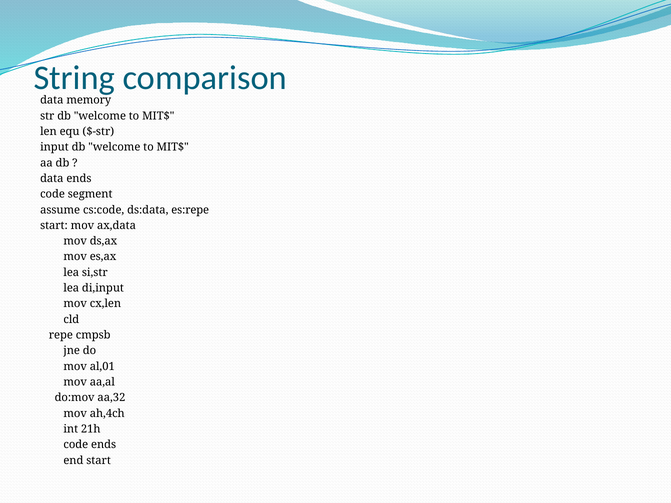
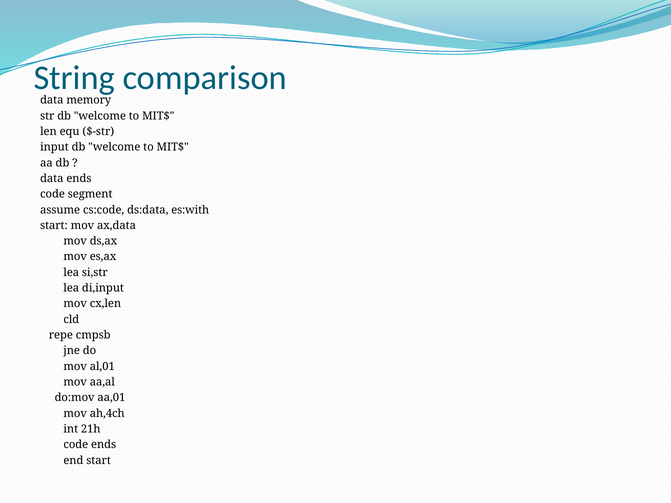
es:repe: es:repe -> es:with (190, 210)
aa,32: aa,32 -> aa,01 (111, 398)
